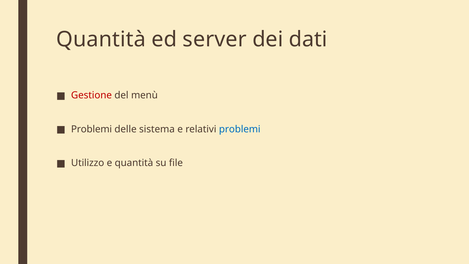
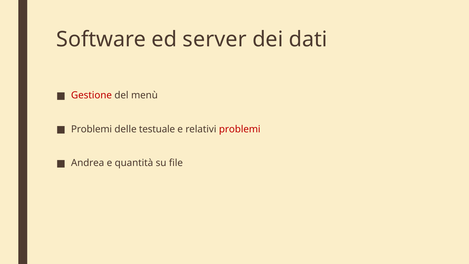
Quantità: Quantità -> Software (101, 39)
sistema: sistema -> testuale (157, 129)
problemi colour: blue -> red (240, 129)
Utilizzo: Utilizzo -> Andrea (88, 163)
